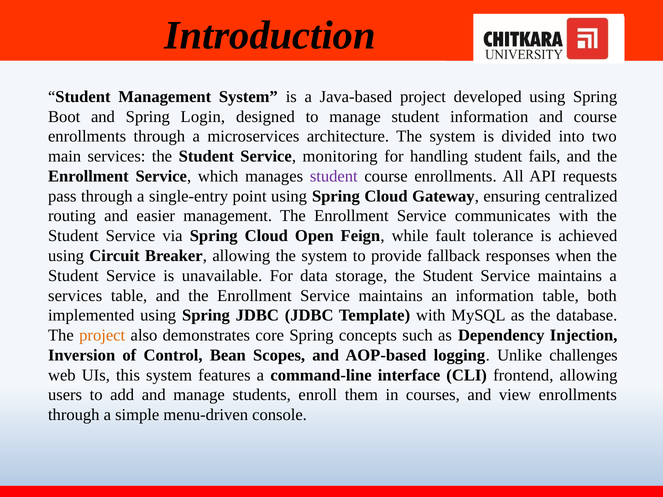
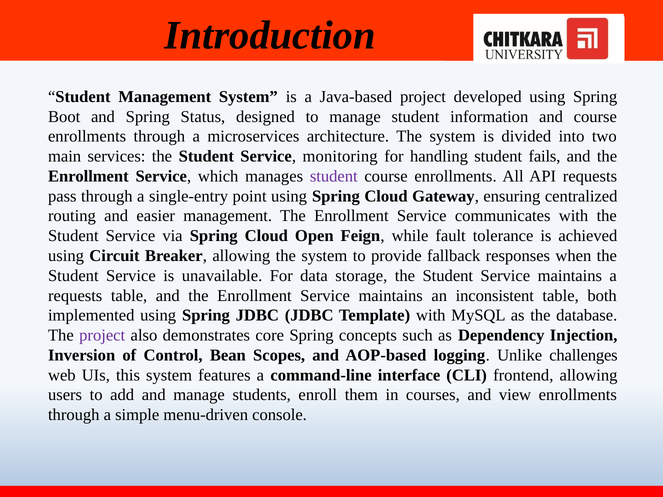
Login: Login -> Status (203, 117)
services: services -> requests (75, 296)
an information: information -> inconsistent (495, 296)
project colour: orange -> purple (102, 335)
